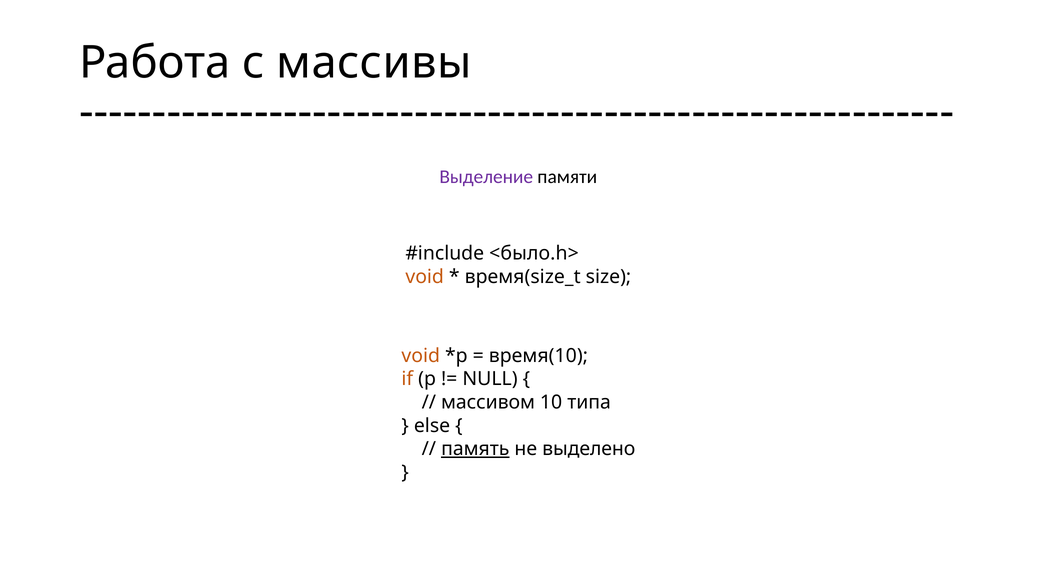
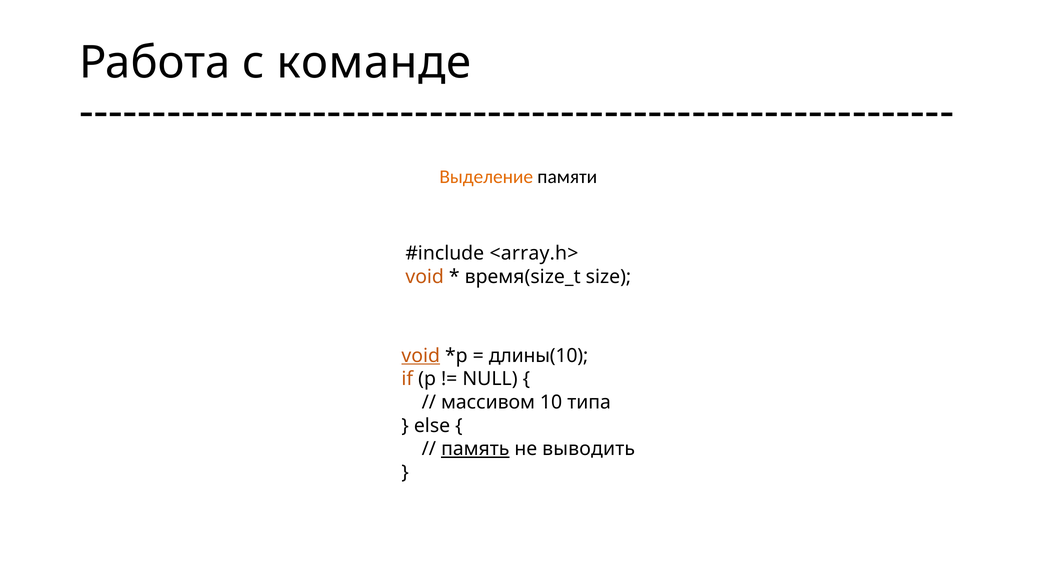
массивы: массивы -> команде (374, 63)
Выделение colour: purple -> orange (486, 177)
<было.h>: <было.h> -> <array.h> (534, 253)
void underline: none -> present (421, 356)
время(10: время(10 -> длины(10 (539, 356)
выделено: выделено -> выводить (589, 449)
